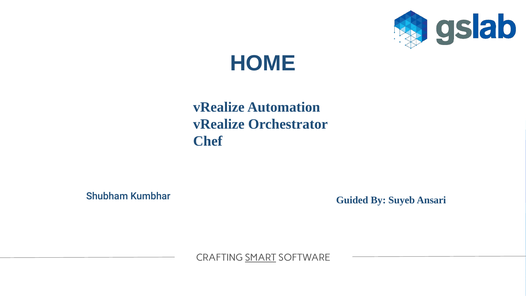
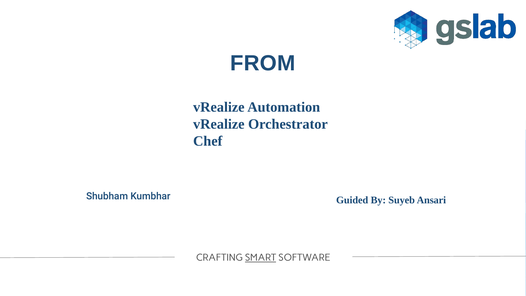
HOME: HOME -> FROM (263, 63)
